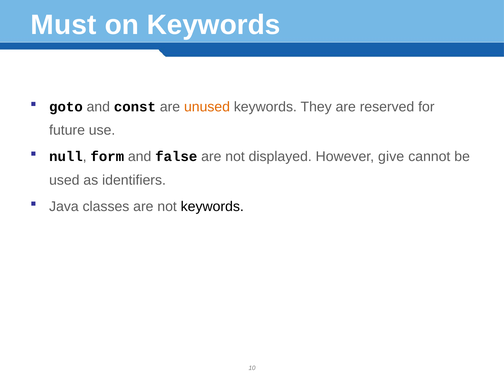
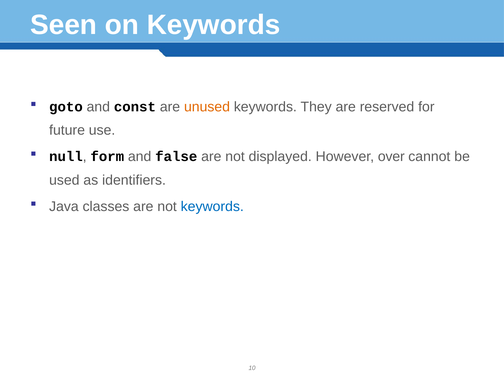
Must: Must -> Seen (64, 25)
give: give -> over (391, 157)
keywords colour: black -> blue (212, 206)
